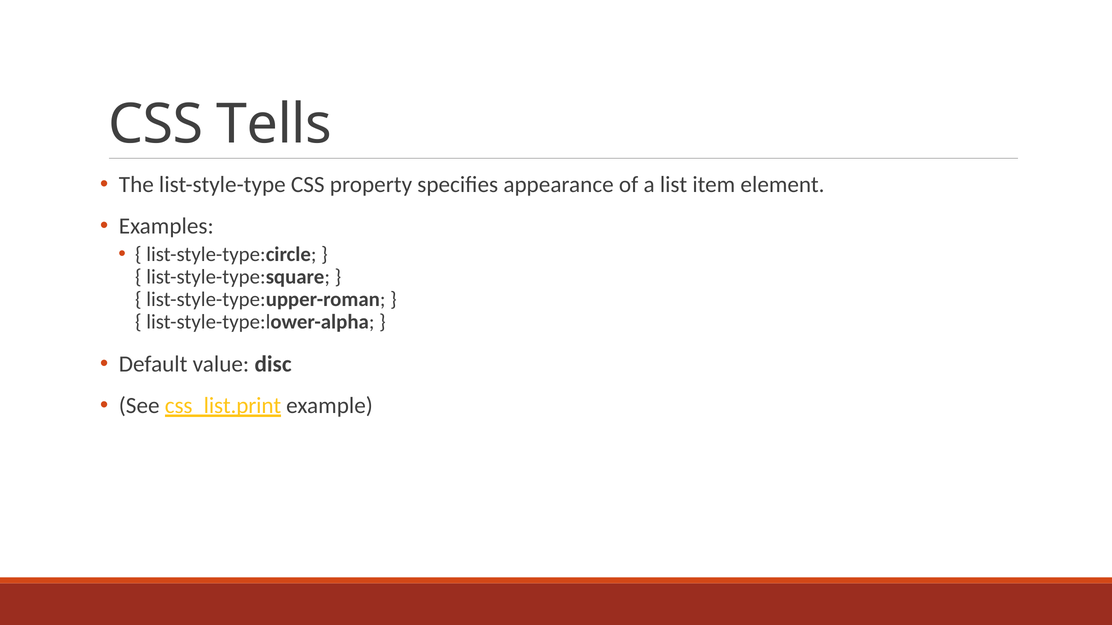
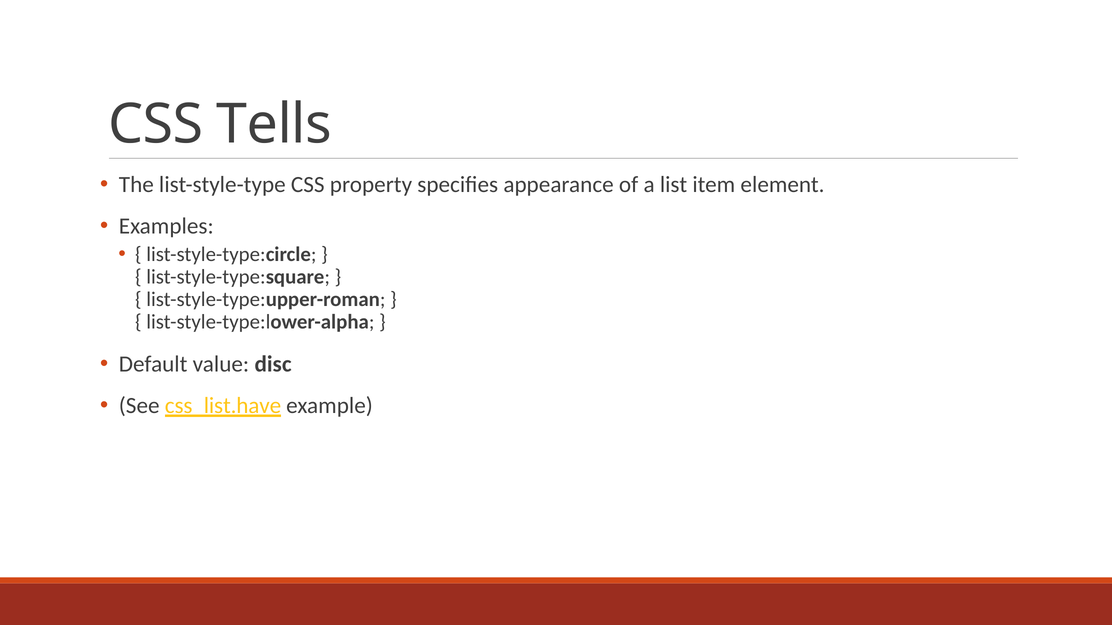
css_list.print: css_list.print -> css_list.have (223, 406)
